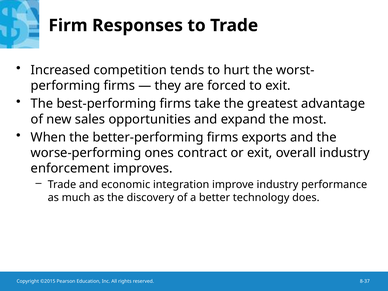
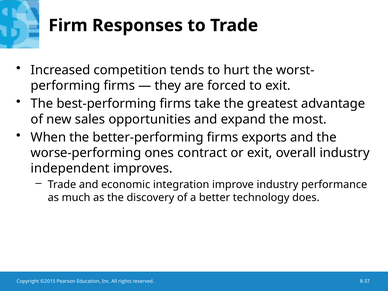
enforcement: enforcement -> independent (70, 168)
